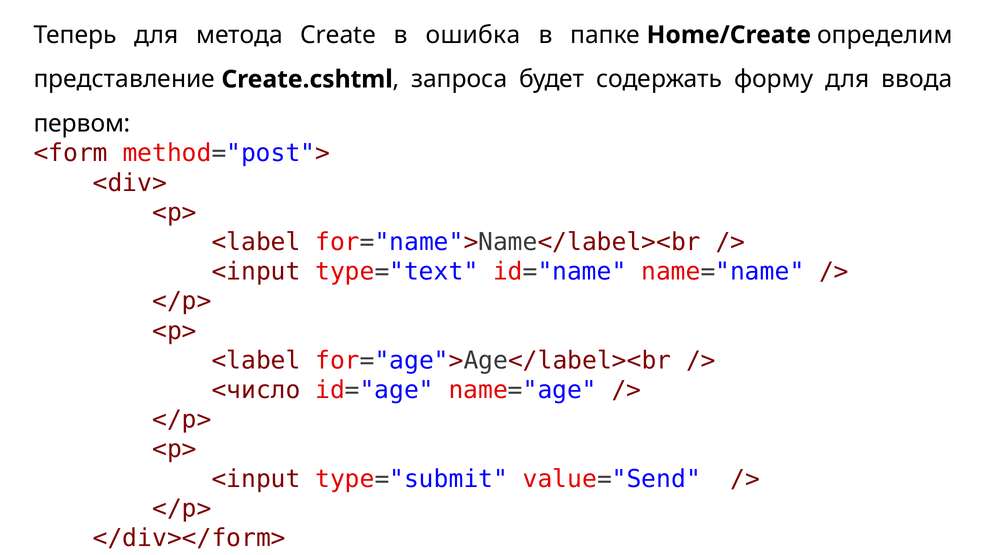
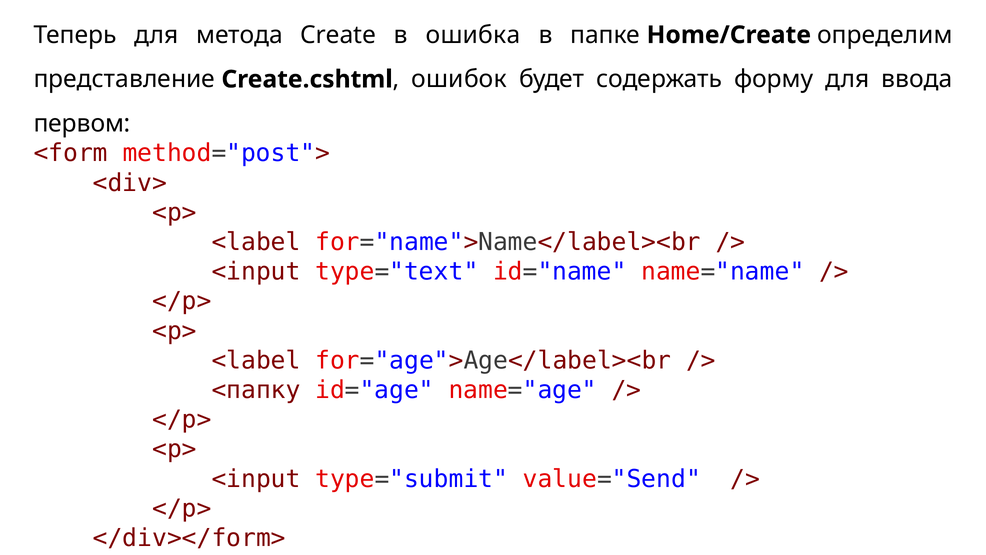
запроса: запроса -> ошибок (459, 79)
<число: <число -> <папку (256, 390)
